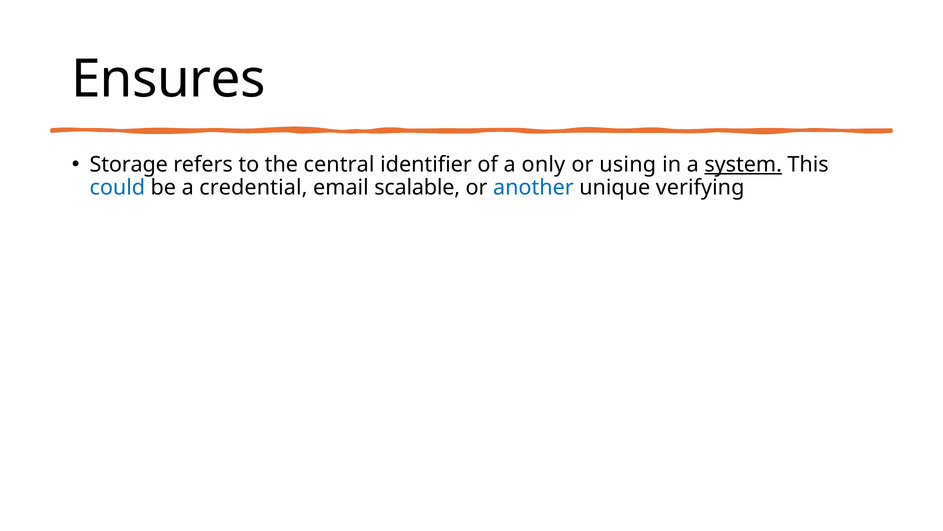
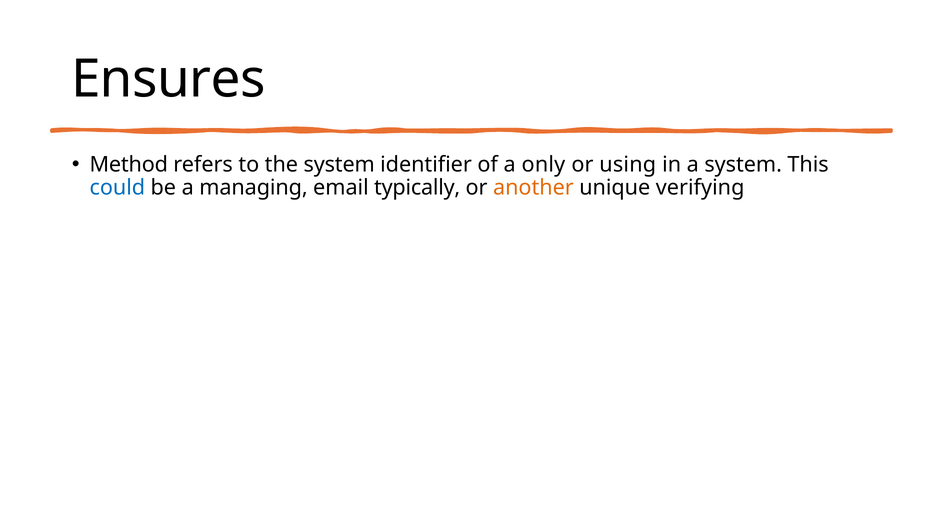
Storage: Storage -> Method (129, 164)
the central: central -> system (339, 164)
system underline: present -> none (743, 164)
credential: credential -> managing (254, 188)
scalable: scalable -> typically (417, 188)
another colour: blue -> orange (533, 188)
